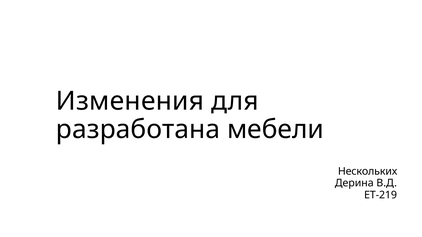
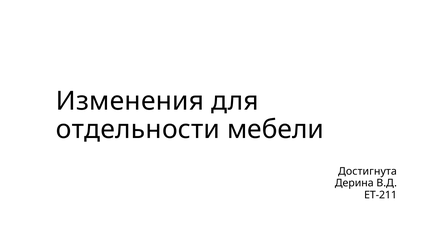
разработана: разработана -> отдельности (138, 130)
Нескольких: Нескольких -> Достигнута (367, 171)
ЕТ-219: ЕТ-219 -> ЕТ-211 (381, 195)
